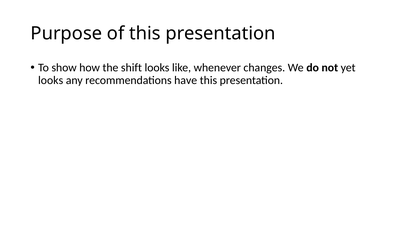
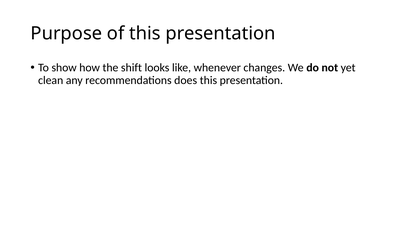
looks: looks -> clean (51, 80)
have: have -> does (186, 80)
